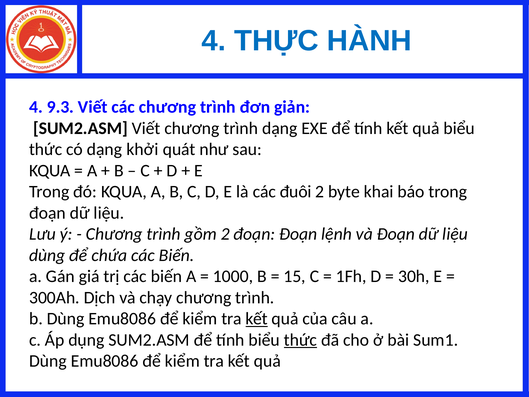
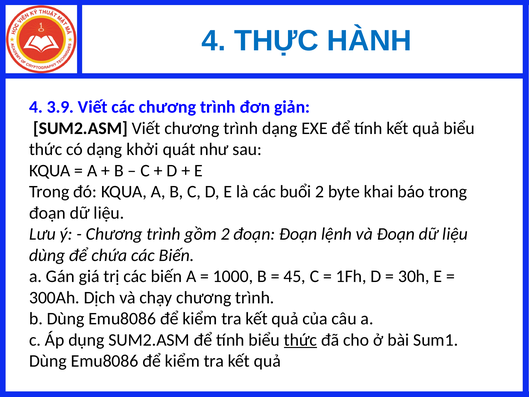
9.3: 9.3 -> 3.9 (60, 107)
đuôi: đuôi -> buổi (296, 192)
15: 15 -> 45 (295, 276)
kết underline: present -> none (257, 319)
